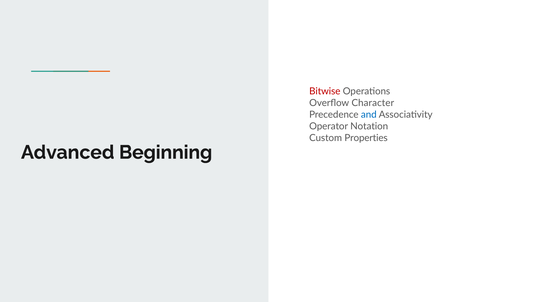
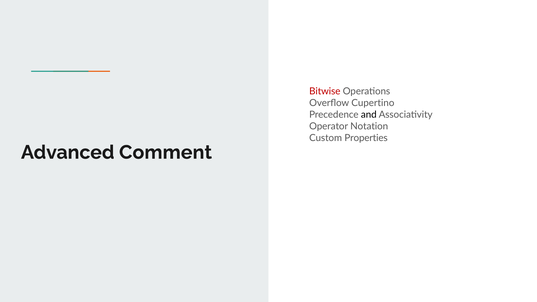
Character: Character -> Cupertino (373, 103)
and colour: blue -> black (369, 115)
Beginning: Beginning -> Comment (166, 152)
